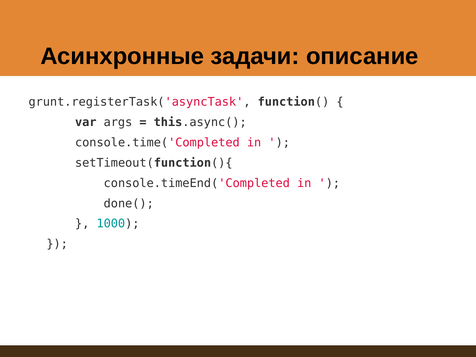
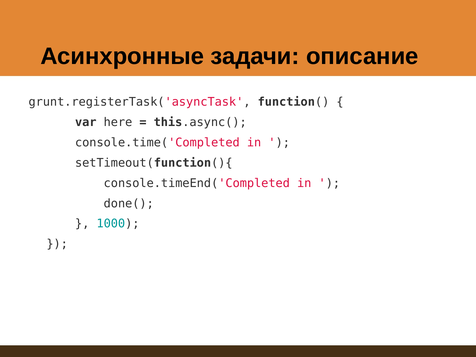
args: args -> here (118, 122)
